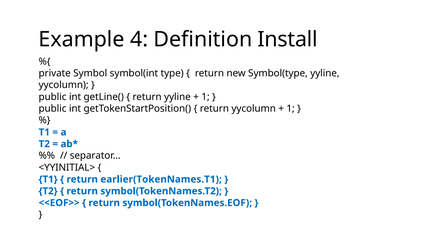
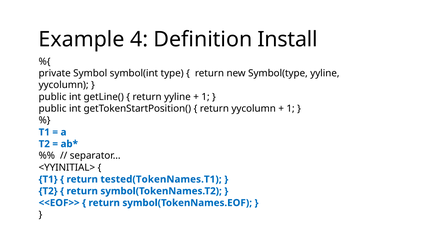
earlier(TokenNames.T1: earlier(TokenNames.T1 -> tested(TokenNames.T1 (161, 179)
